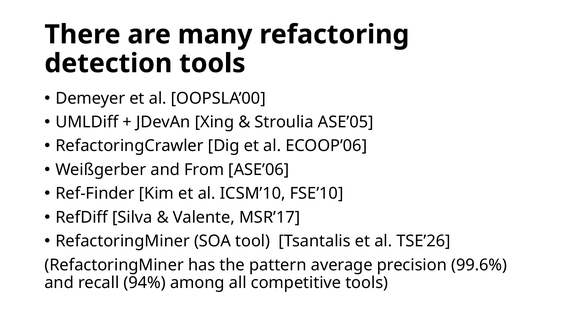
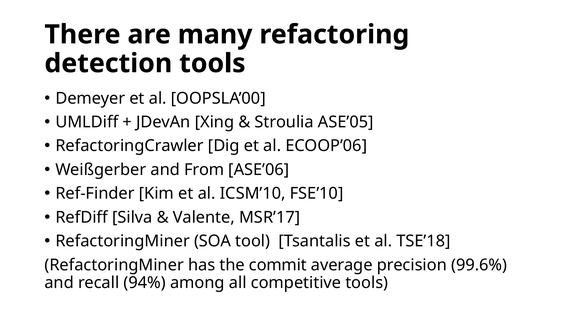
TSE’26: TSE’26 -> TSE’18 (424, 241)
pattern: pattern -> commit (278, 265)
